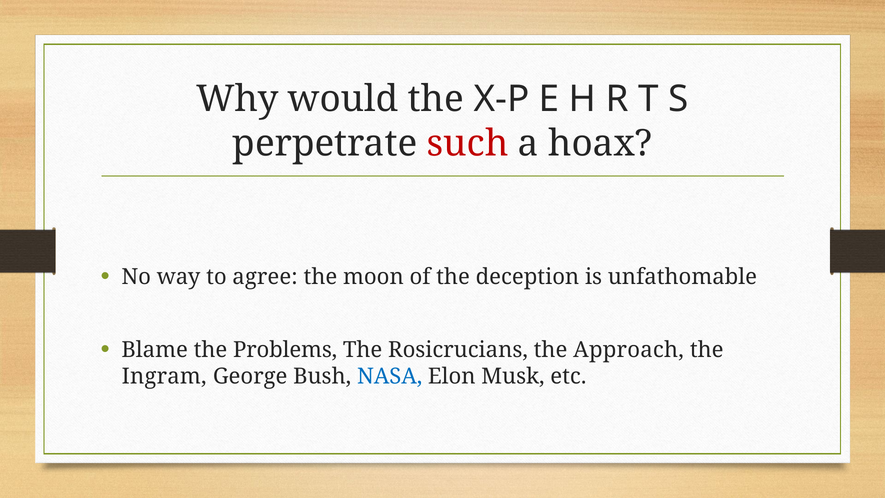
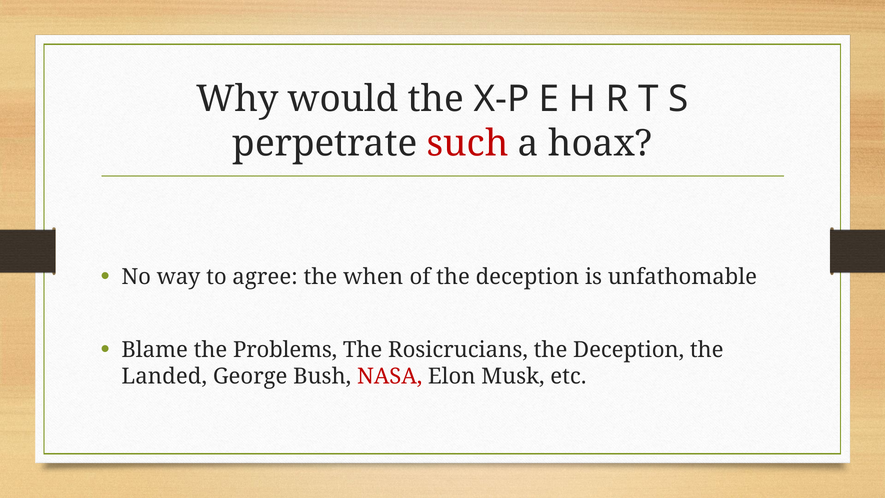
moon: moon -> when (373, 277)
Rosicrucians the Approach: Approach -> Deception (629, 350)
Ingram: Ingram -> Landed (164, 376)
NASA colour: blue -> red (390, 376)
